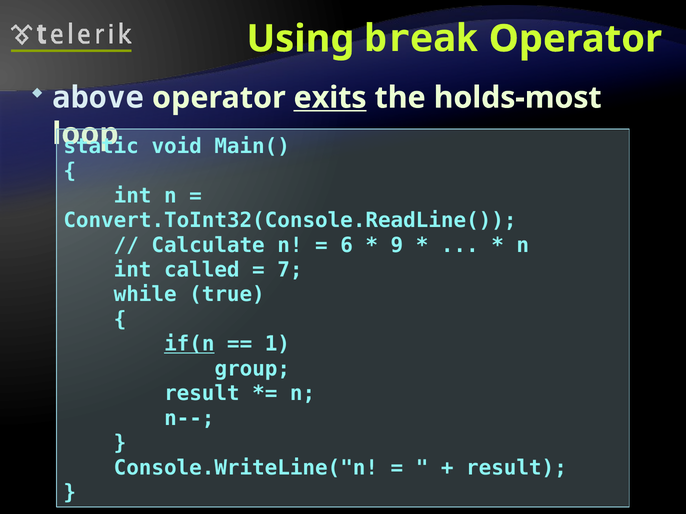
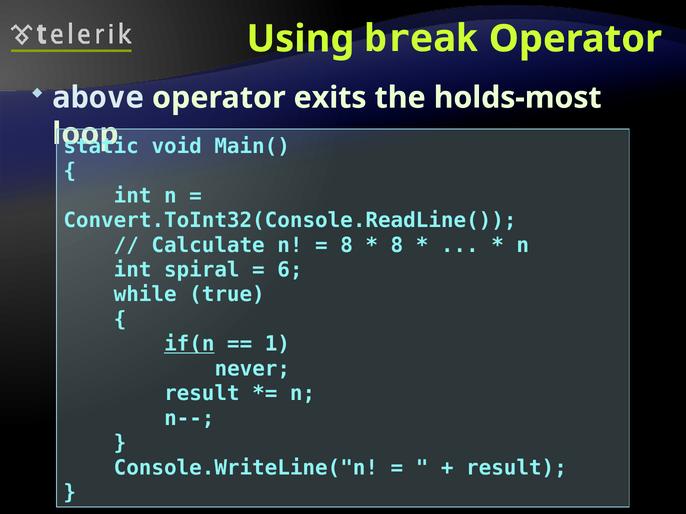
exits underline: present -> none (330, 98)
6: 6 -> 8 (347, 245)
9: 9 -> 8 (397, 245)
called: called -> spiral (202, 270)
7: 7 -> 6 (290, 270)
group: group -> never (252, 369)
